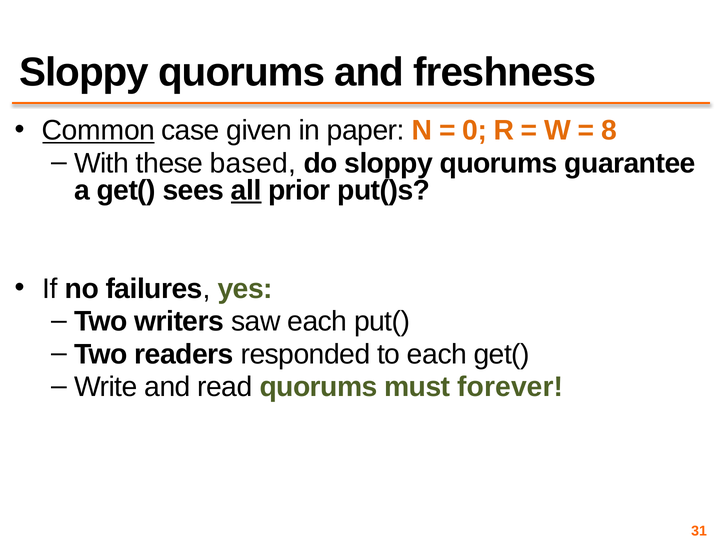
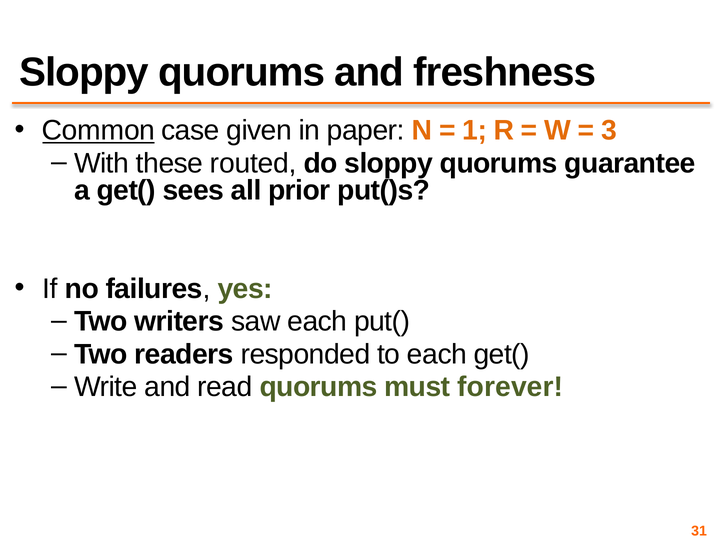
0: 0 -> 1 (475, 130)
8: 8 -> 3 (609, 130)
based: based -> routed (253, 163)
all underline: present -> none (246, 190)
